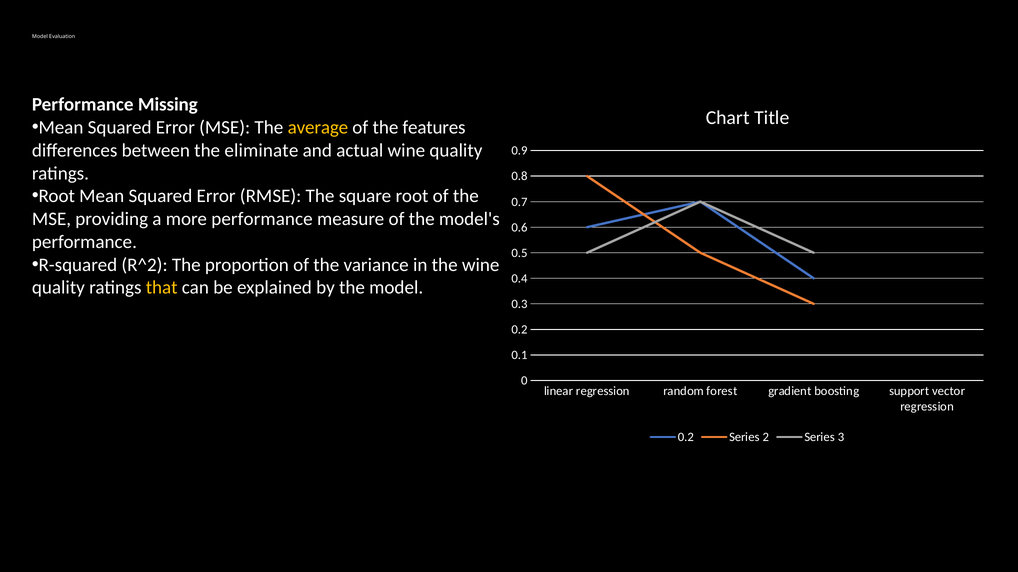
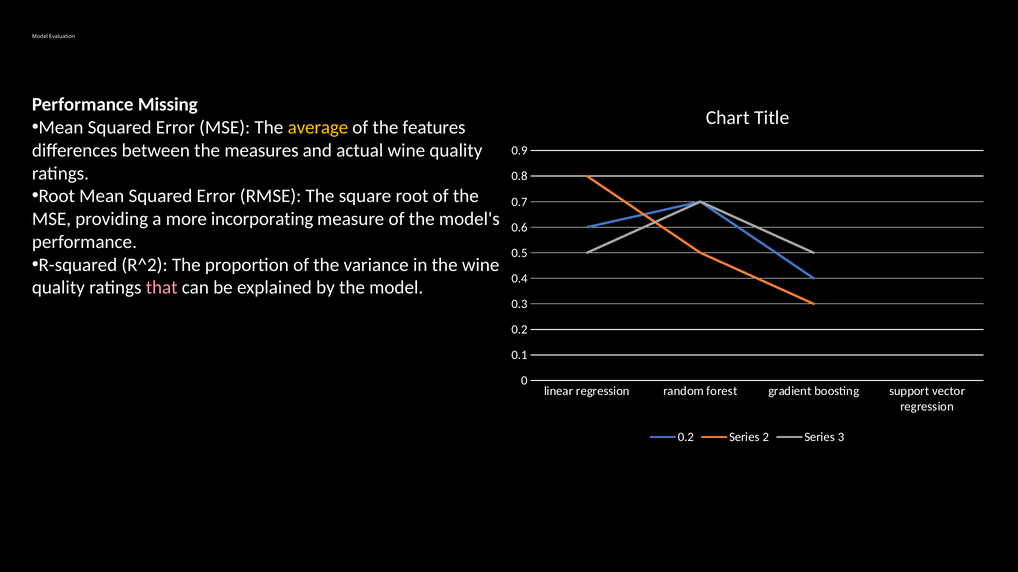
eliminate: eliminate -> measures (262, 151)
more performance: performance -> incorporating (262, 219)
that colour: yellow -> pink (162, 288)
